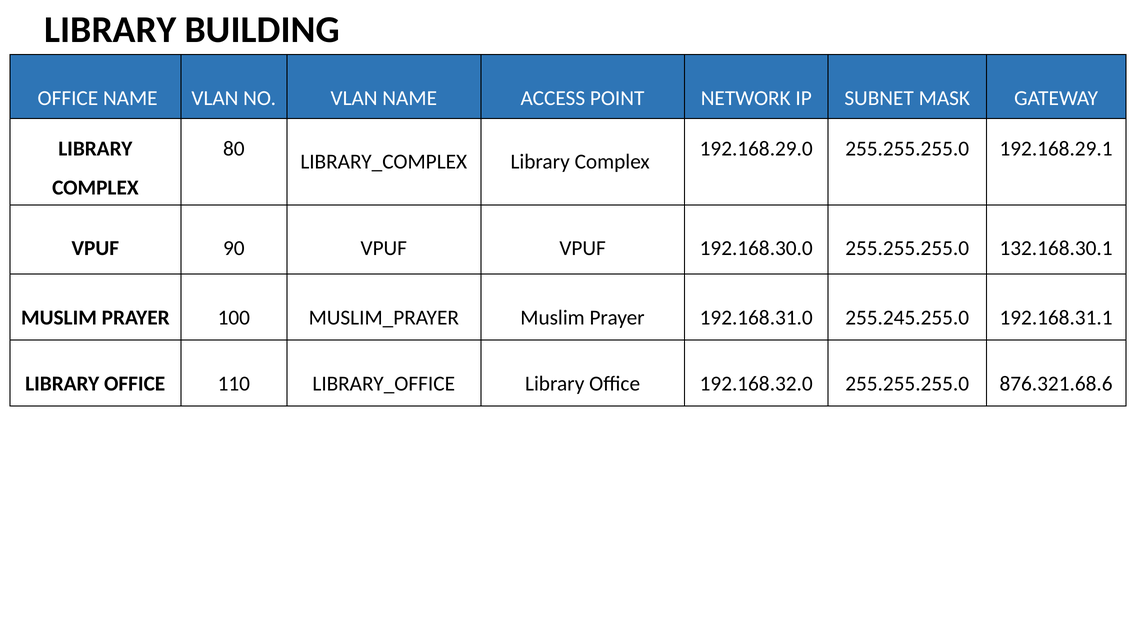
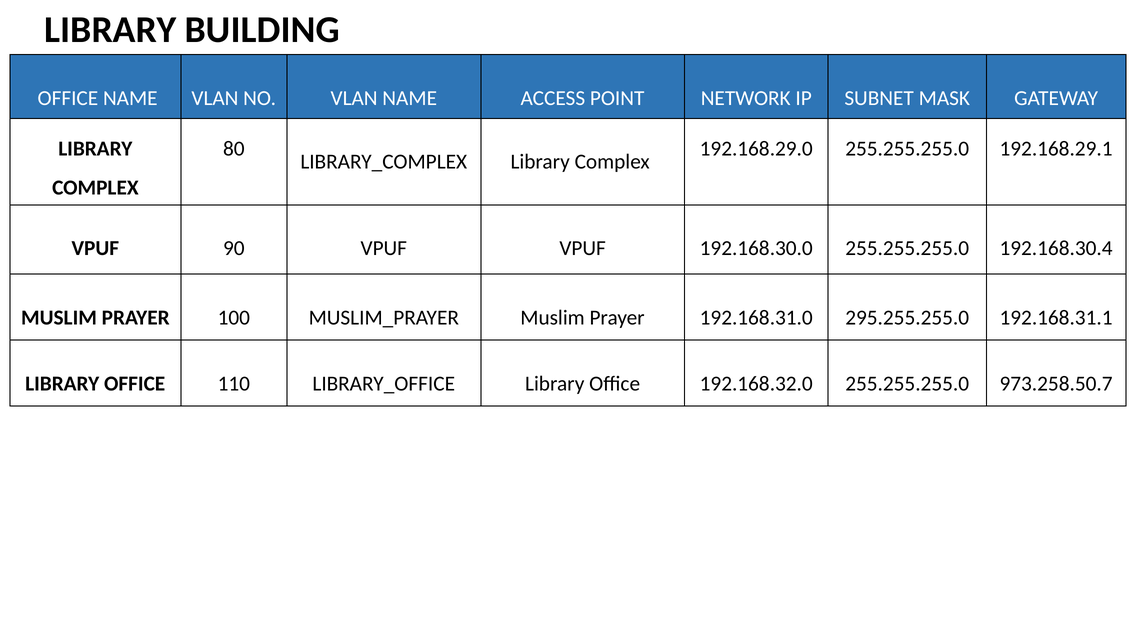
132.168.30.1: 132.168.30.1 -> 192.168.30.4 (1056, 248)
255.245.255.0: 255.245.255.0 -> 295.255.255.0 (907, 318)
876.321.68.6: 876.321.68.6 -> 973.258.50.7 (1056, 384)
